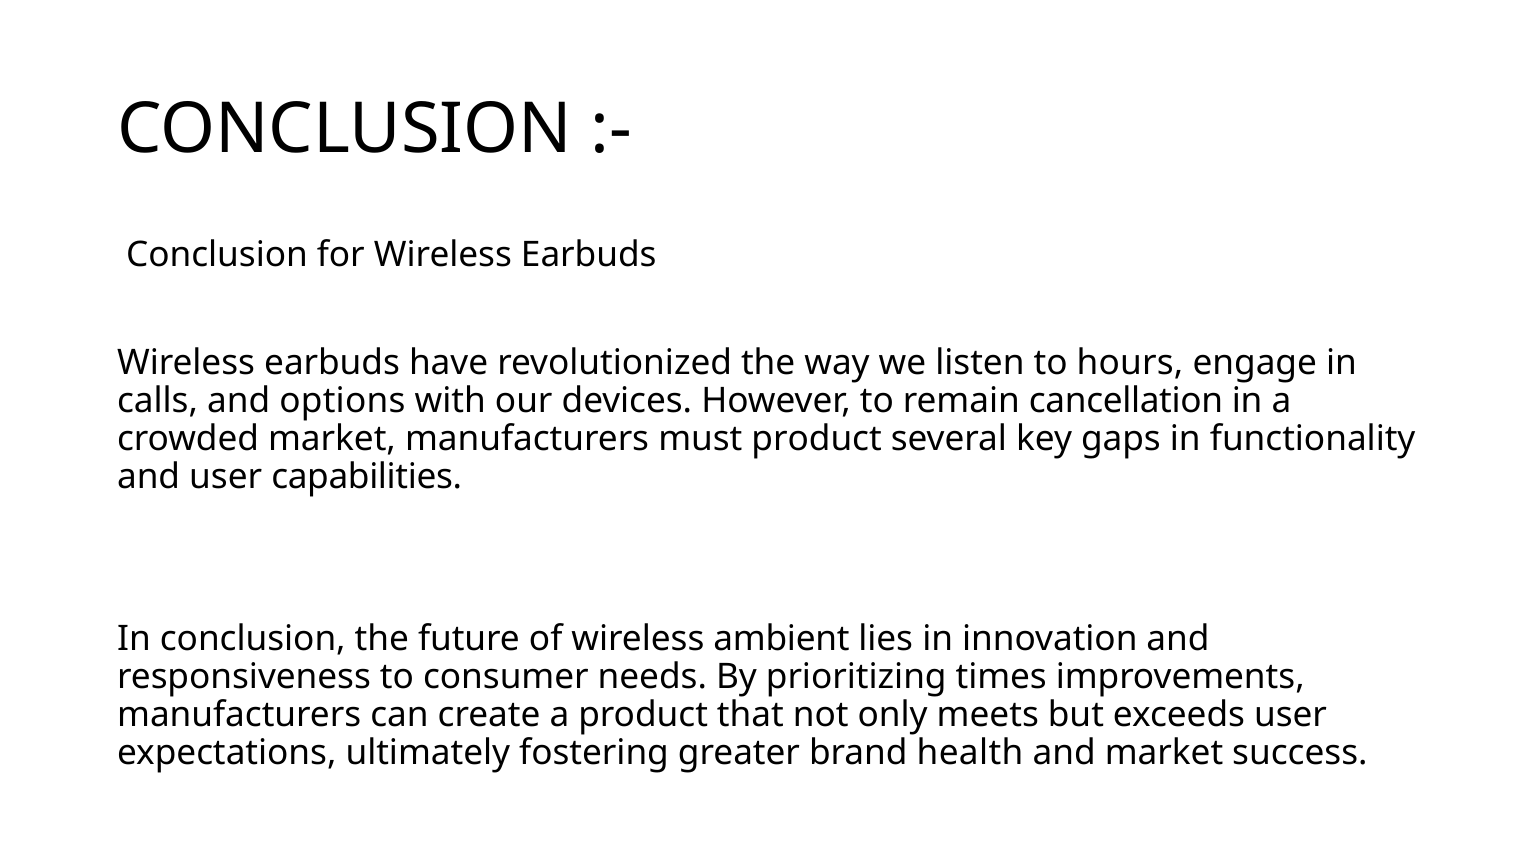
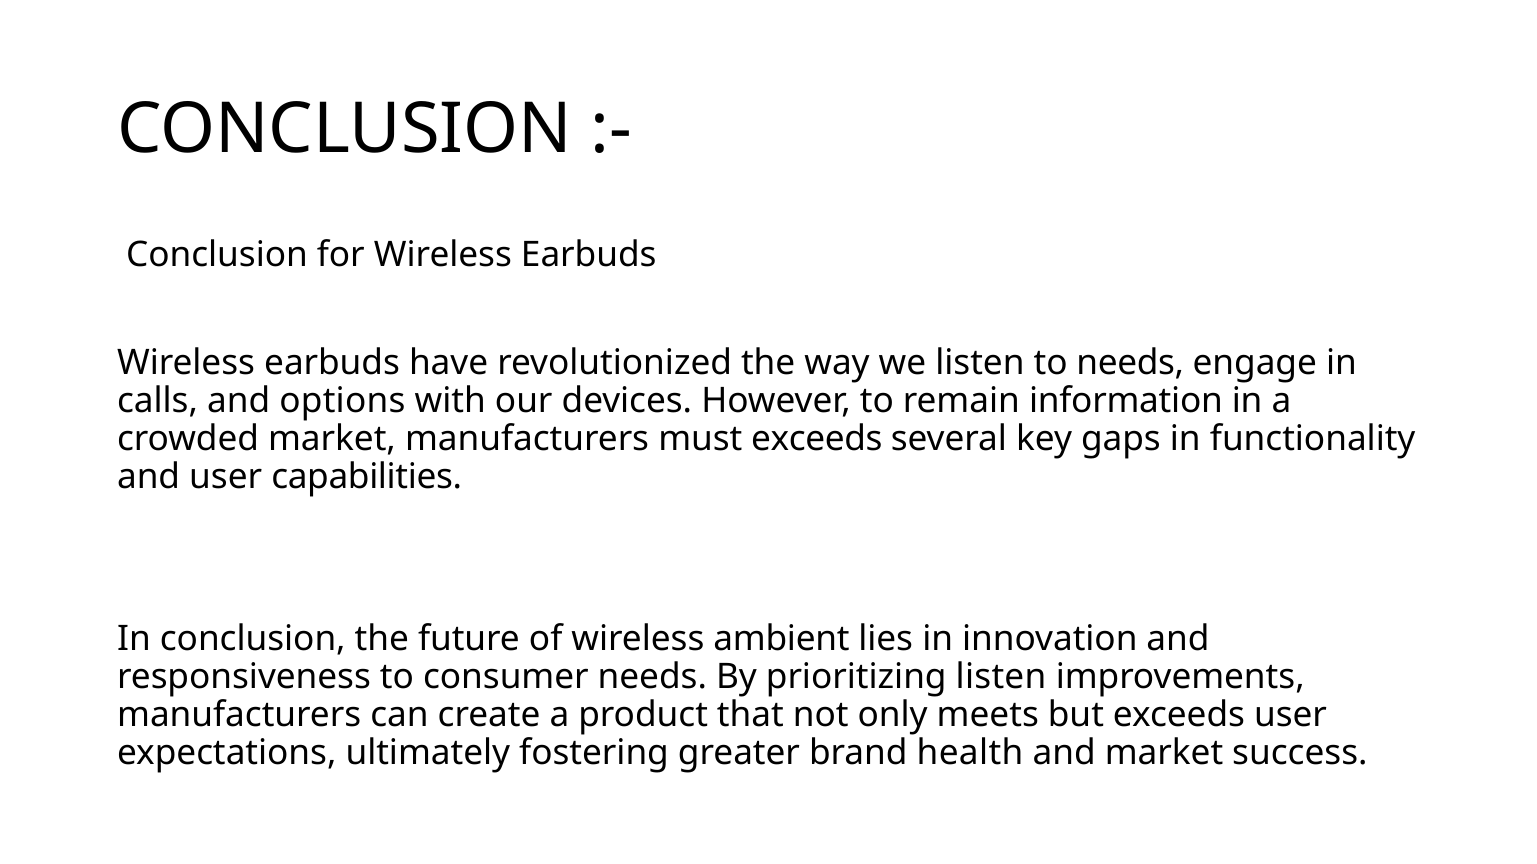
to hours: hours -> needs (1130, 363)
cancellation: cancellation -> information (1126, 401)
must product: product -> exceeds (817, 439)
prioritizing times: times -> listen (1001, 677)
